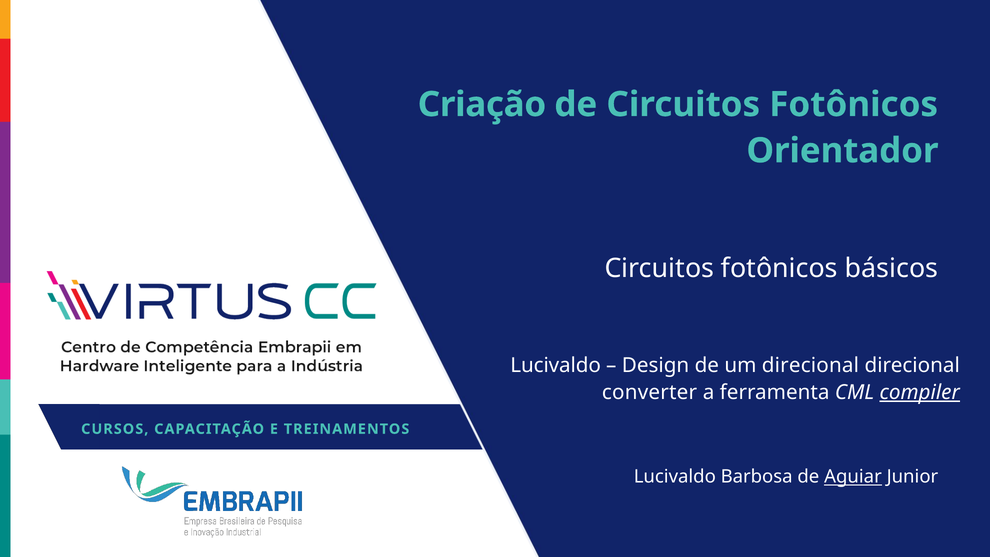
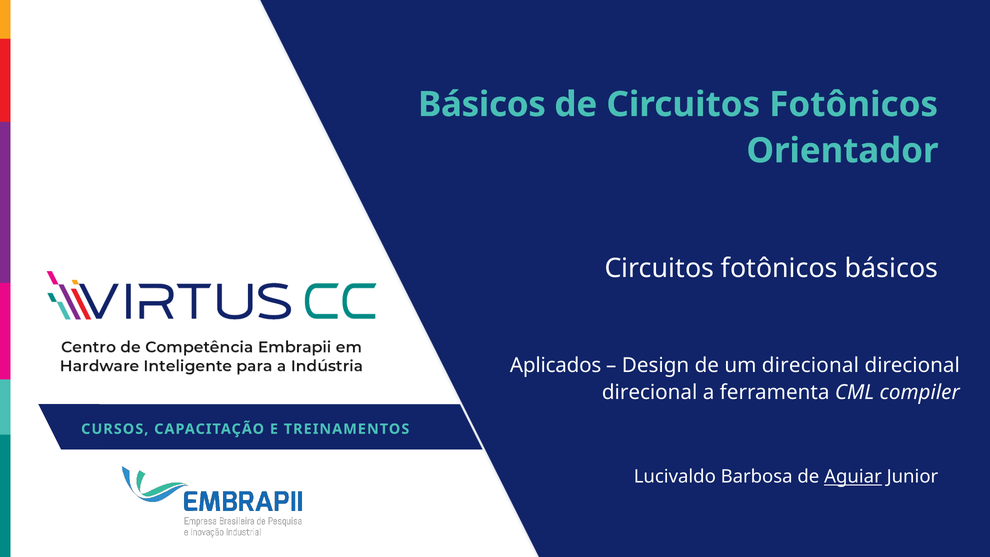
Criação: Criação -> Básicos (482, 104)
Lucivaldo: Lucivaldo -> Aplicados (556, 365)
converter: converter -> direcional (650, 392)
compiler underline: present -> none (920, 392)
